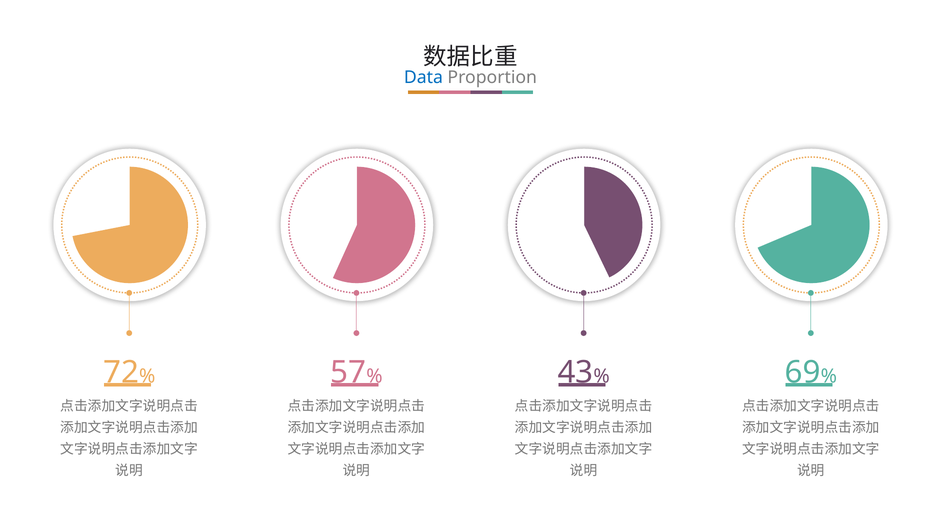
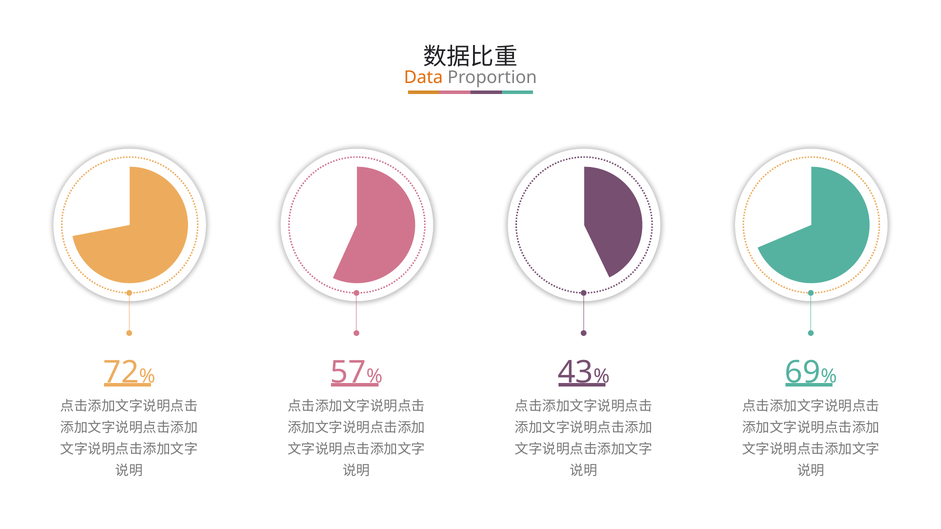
Data colour: blue -> orange (423, 78)
